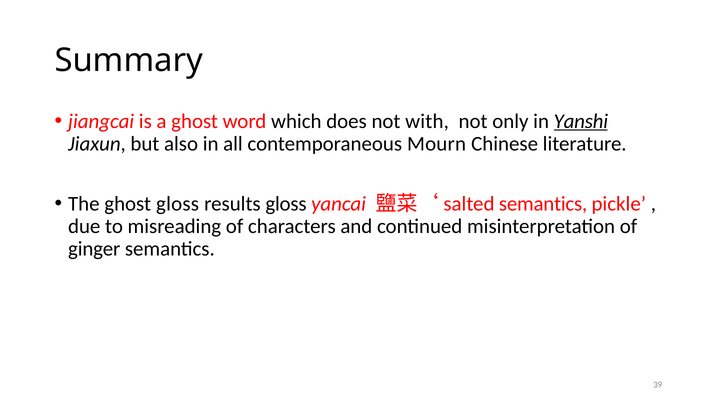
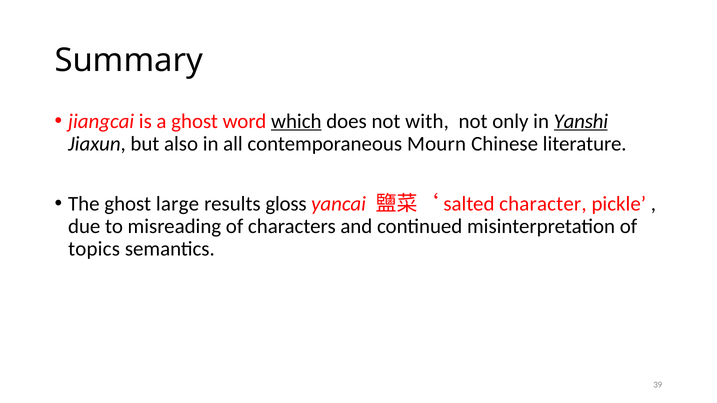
which underline: none -> present (296, 121)
ghost gloss: gloss -> large (178, 204)
semantics: semantics -> character (543, 204)
ginger: ginger -> topics (94, 249)
